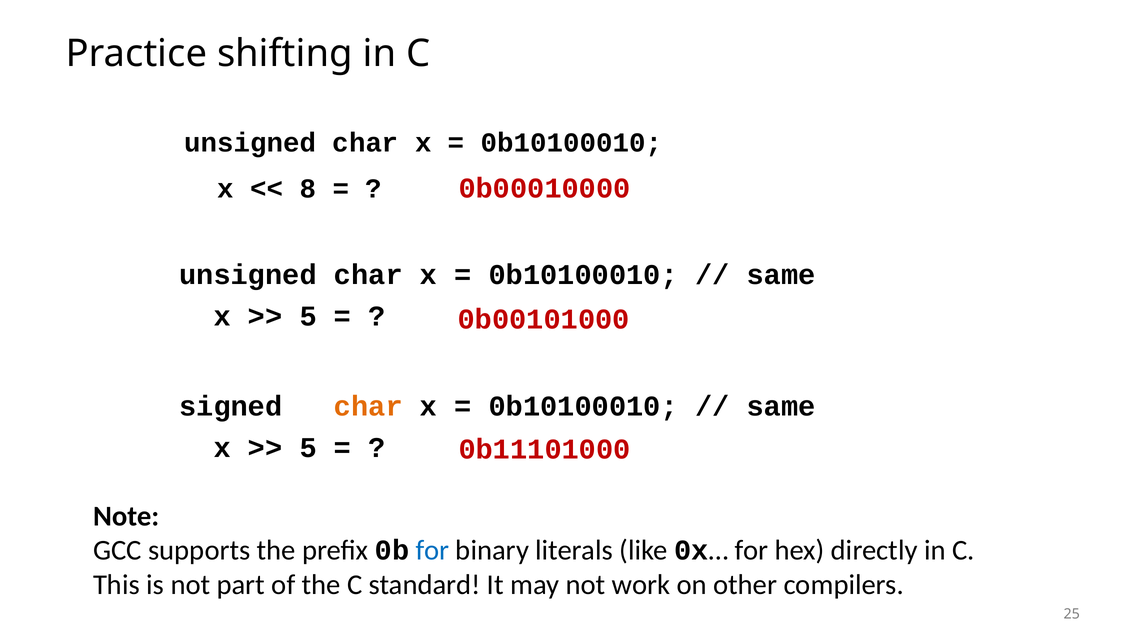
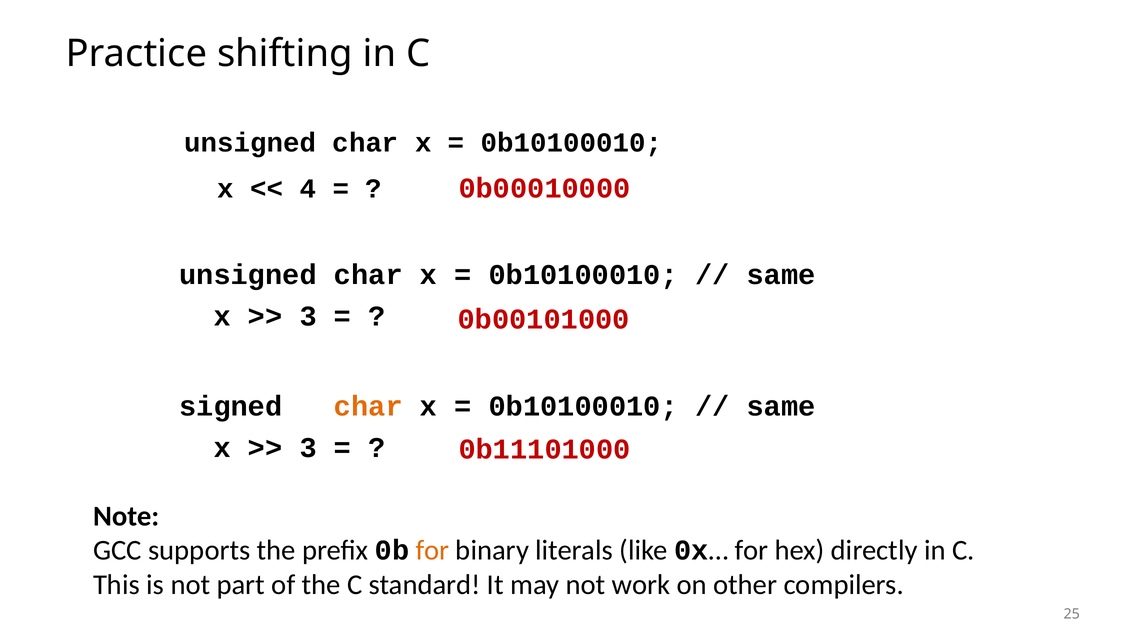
8: 8 -> 4 (308, 189)
5: 5 -> 3 (308, 317)
5: 5 -> 3 (308, 448)
for colour: blue -> orange (433, 551)
